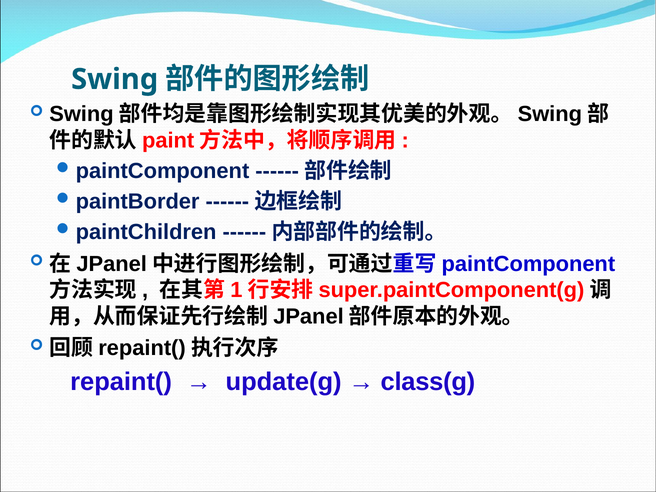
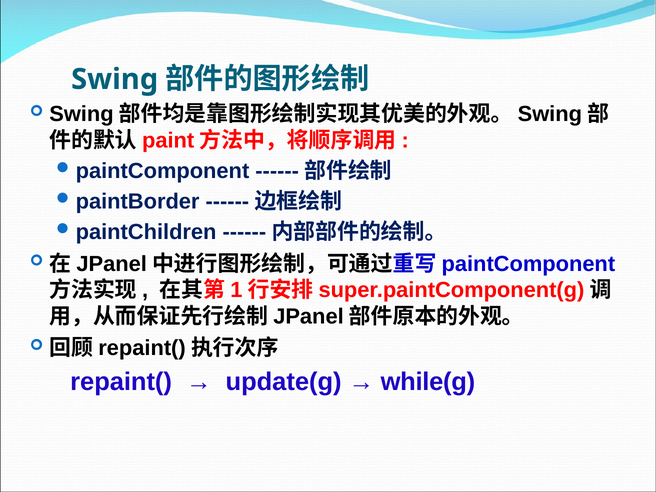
class(g: class(g -> while(g (428, 382)
